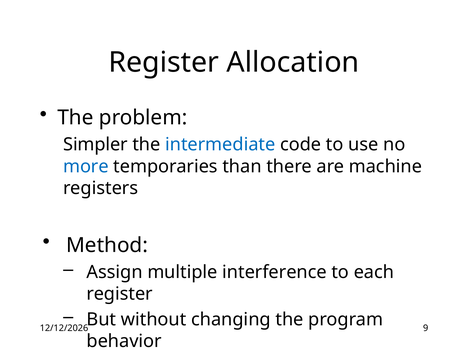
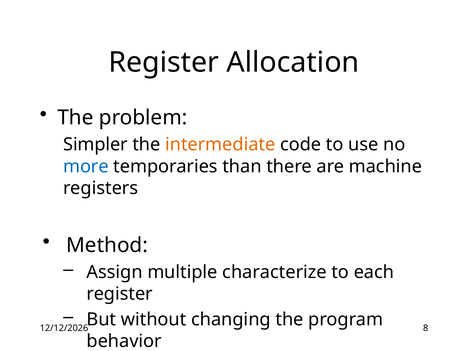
intermediate colour: blue -> orange (220, 145)
interference: interference -> characterize (275, 272)
9: 9 -> 8 (426, 328)
